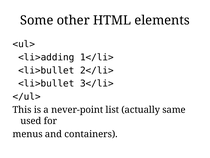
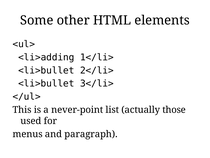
same: same -> those (174, 109)
containers: containers -> paragraph (91, 134)
